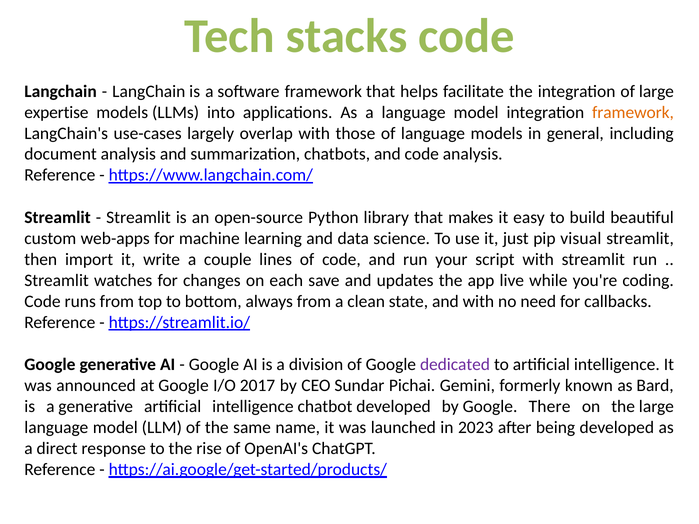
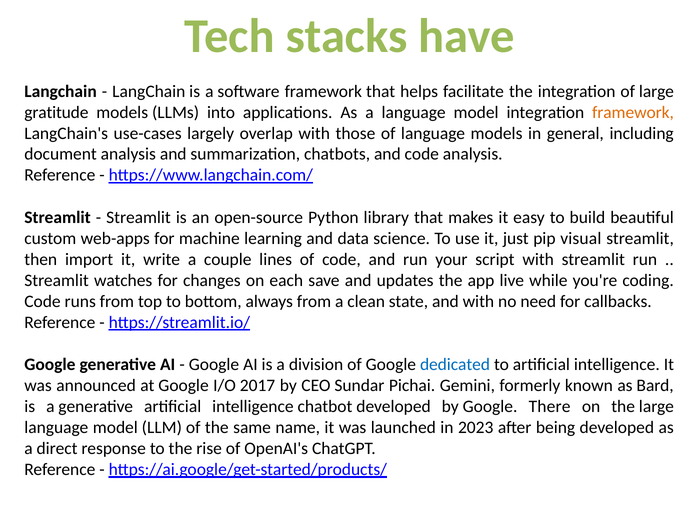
stacks code: code -> have (467, 36)
expertise: expertise -> gratitude (56, 112)
dedicated colour: purple -> blue (455, 365)
